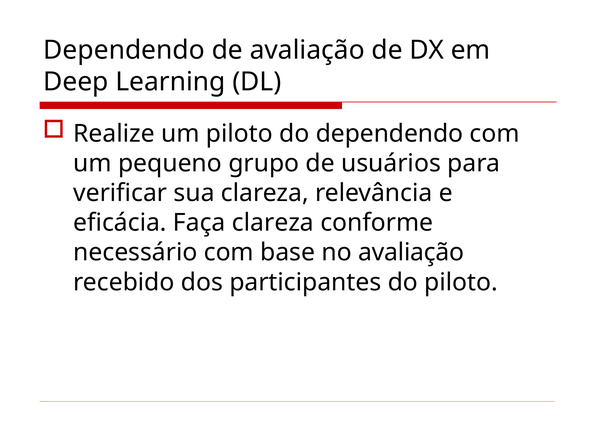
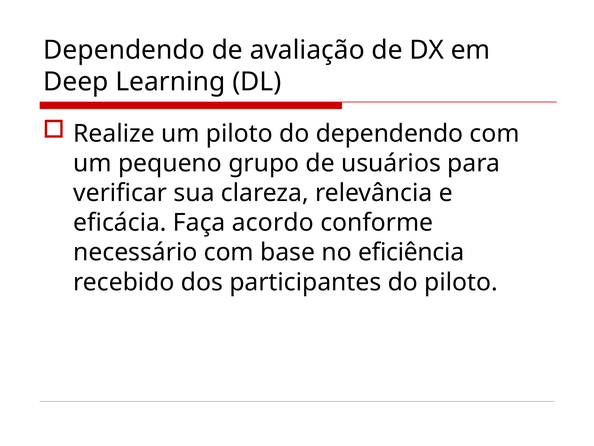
Faça clareza: clareza -> acordo (273, 222)
no avaliação: avaliação -> eficiência (411, 252)
